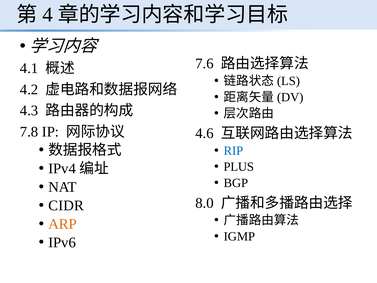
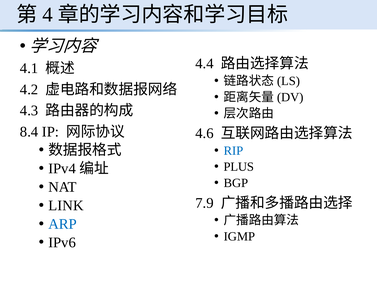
7.6: 7.6 -> 4.4 (205, 64)
7.8: 7.8 -> 8.4 (29, 132)
8.0: 8.0 -> 7.9 (205, 203)
CIDR: CIDR -> LINK (66, 205)
ARP colour: orange -> blue (62, 224)
